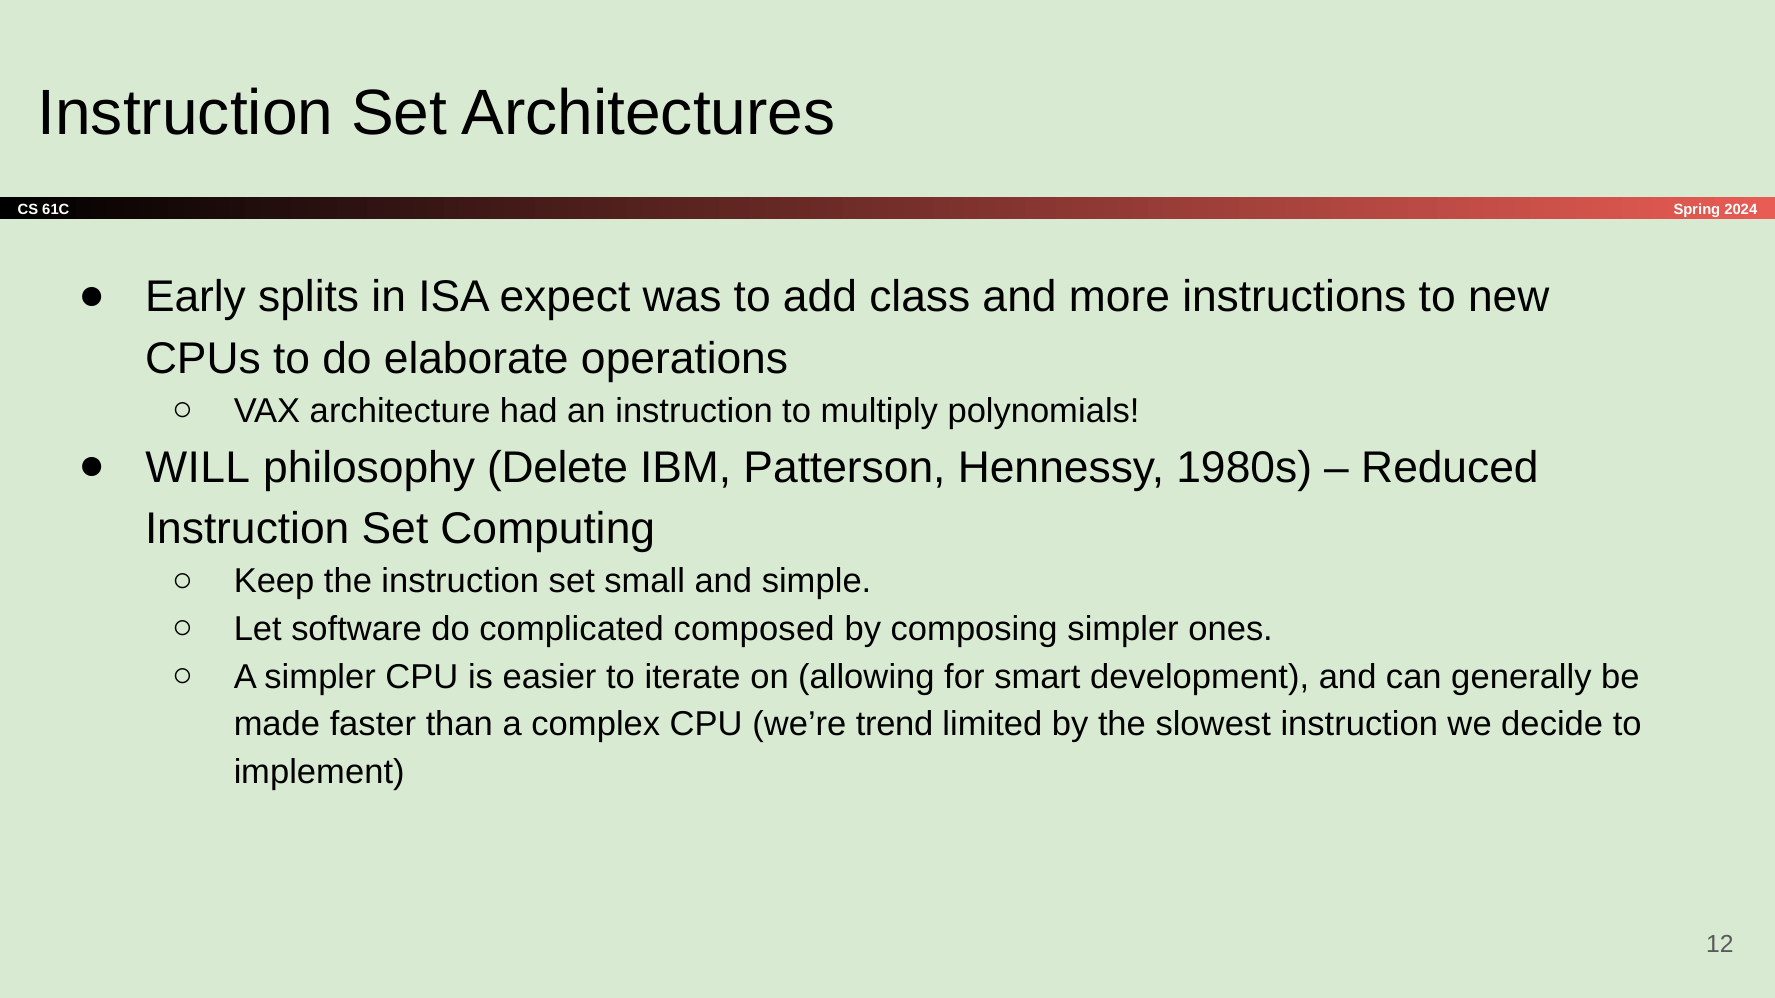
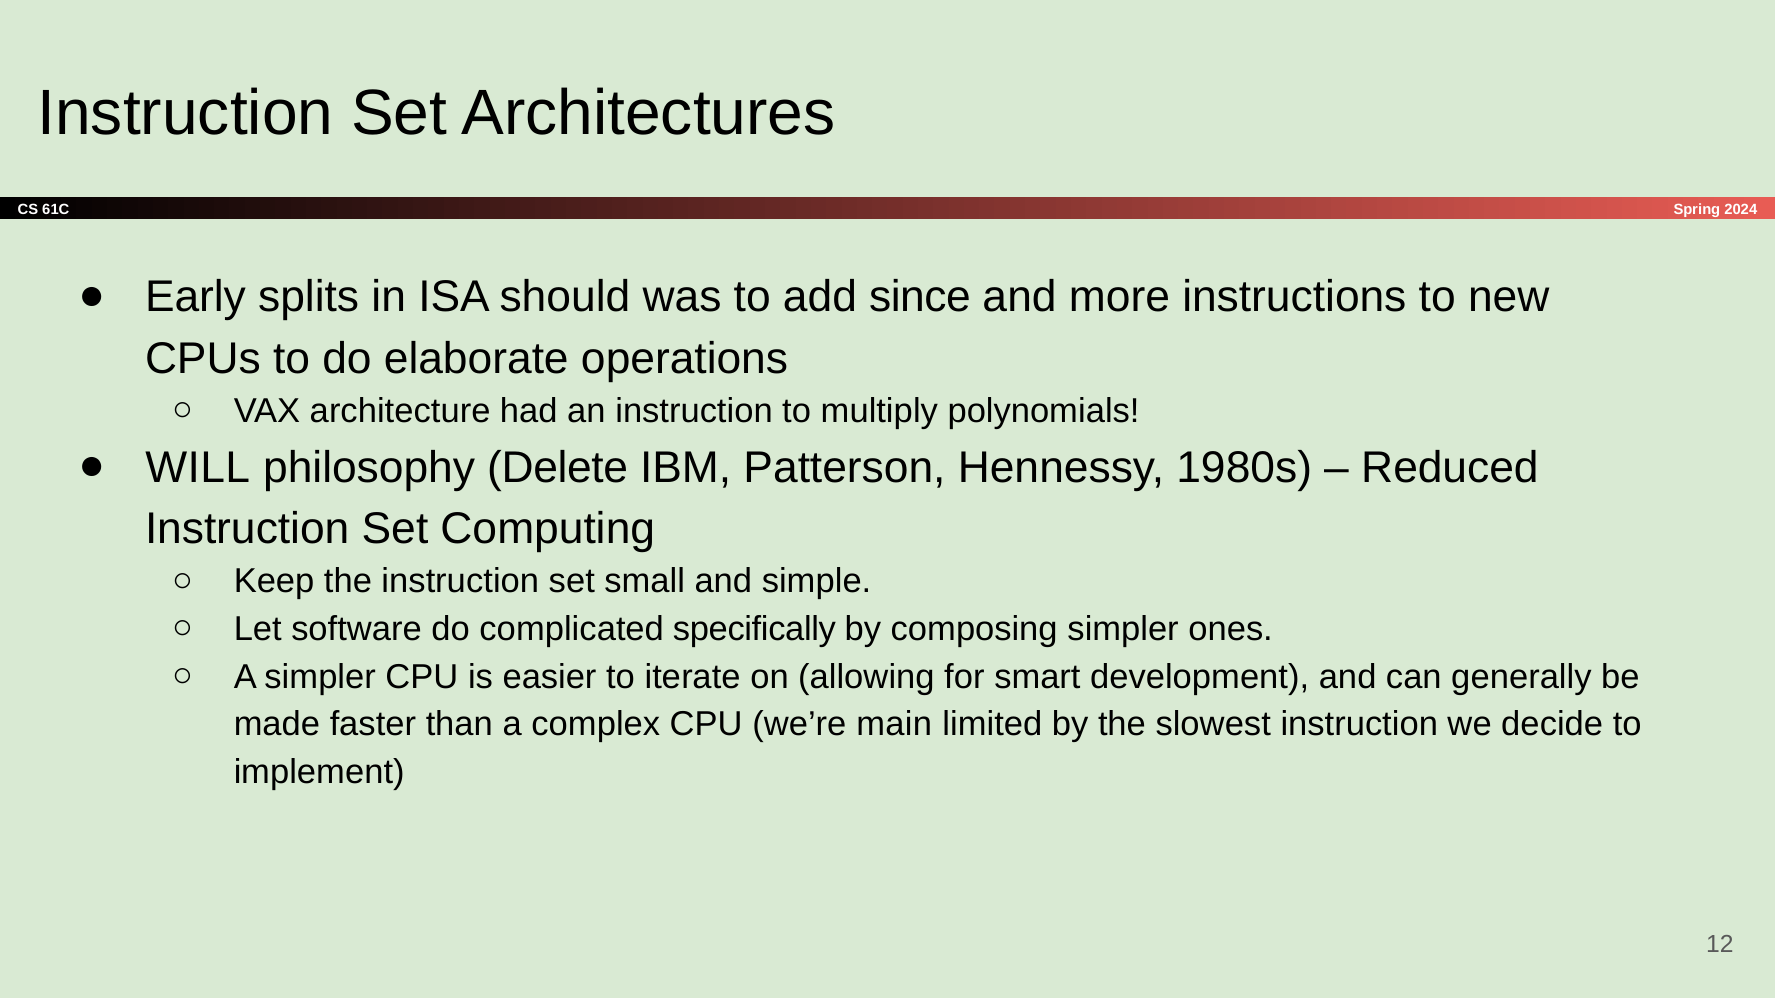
expect: expect -> should (565, 297)
class: class -> since (920, 297)
composed: composed -> specifically (754, 629)
trend: trend -> main (894, 725)
